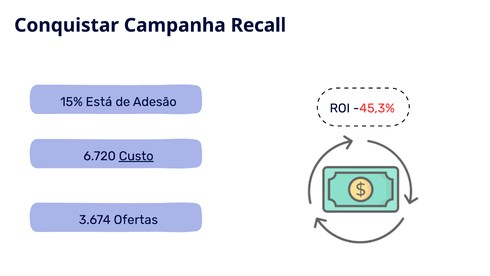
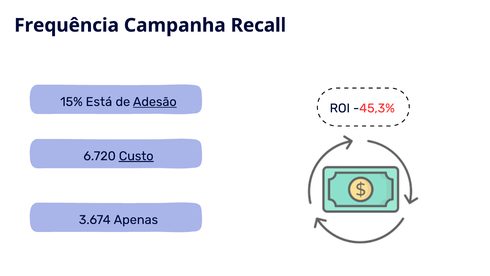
Conquistar: Conquistar -> Frequência (67, 25)
Adesão underline: none -> present (155, 102)
Ofertas: Ofertas -> Apenas (136, 219)
